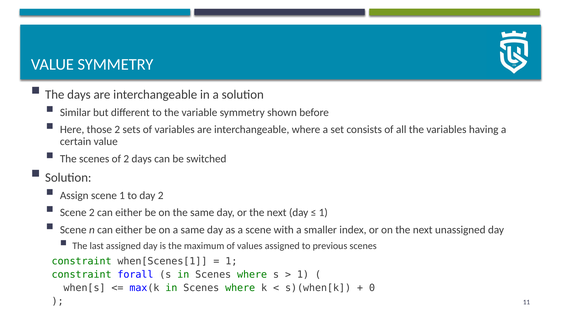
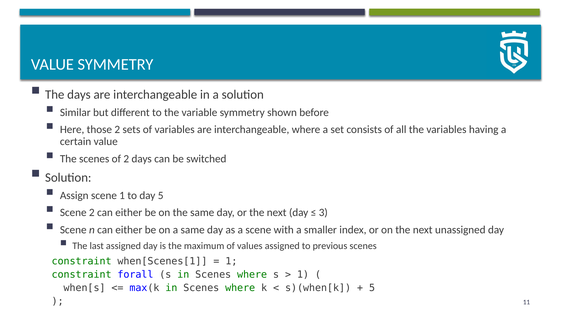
day 2: 2 -> 5 (161, 196)
1: 1 -> 3 (323, 213)
0: 0 -> 5 (372, 289)
